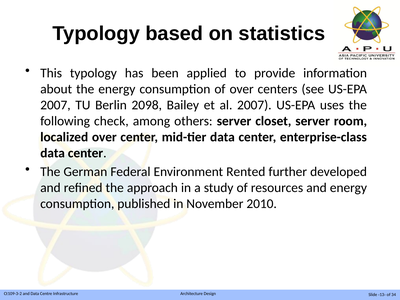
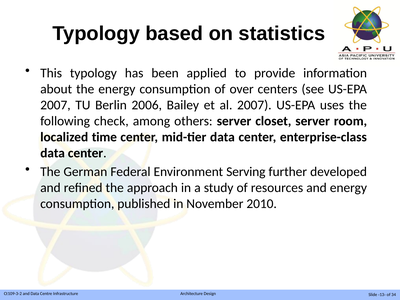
2098: 2098 -> 2006 (147, 105)
localized over: over -> time (104, 137)
Rented: Rented -> Serving (246, 172)
